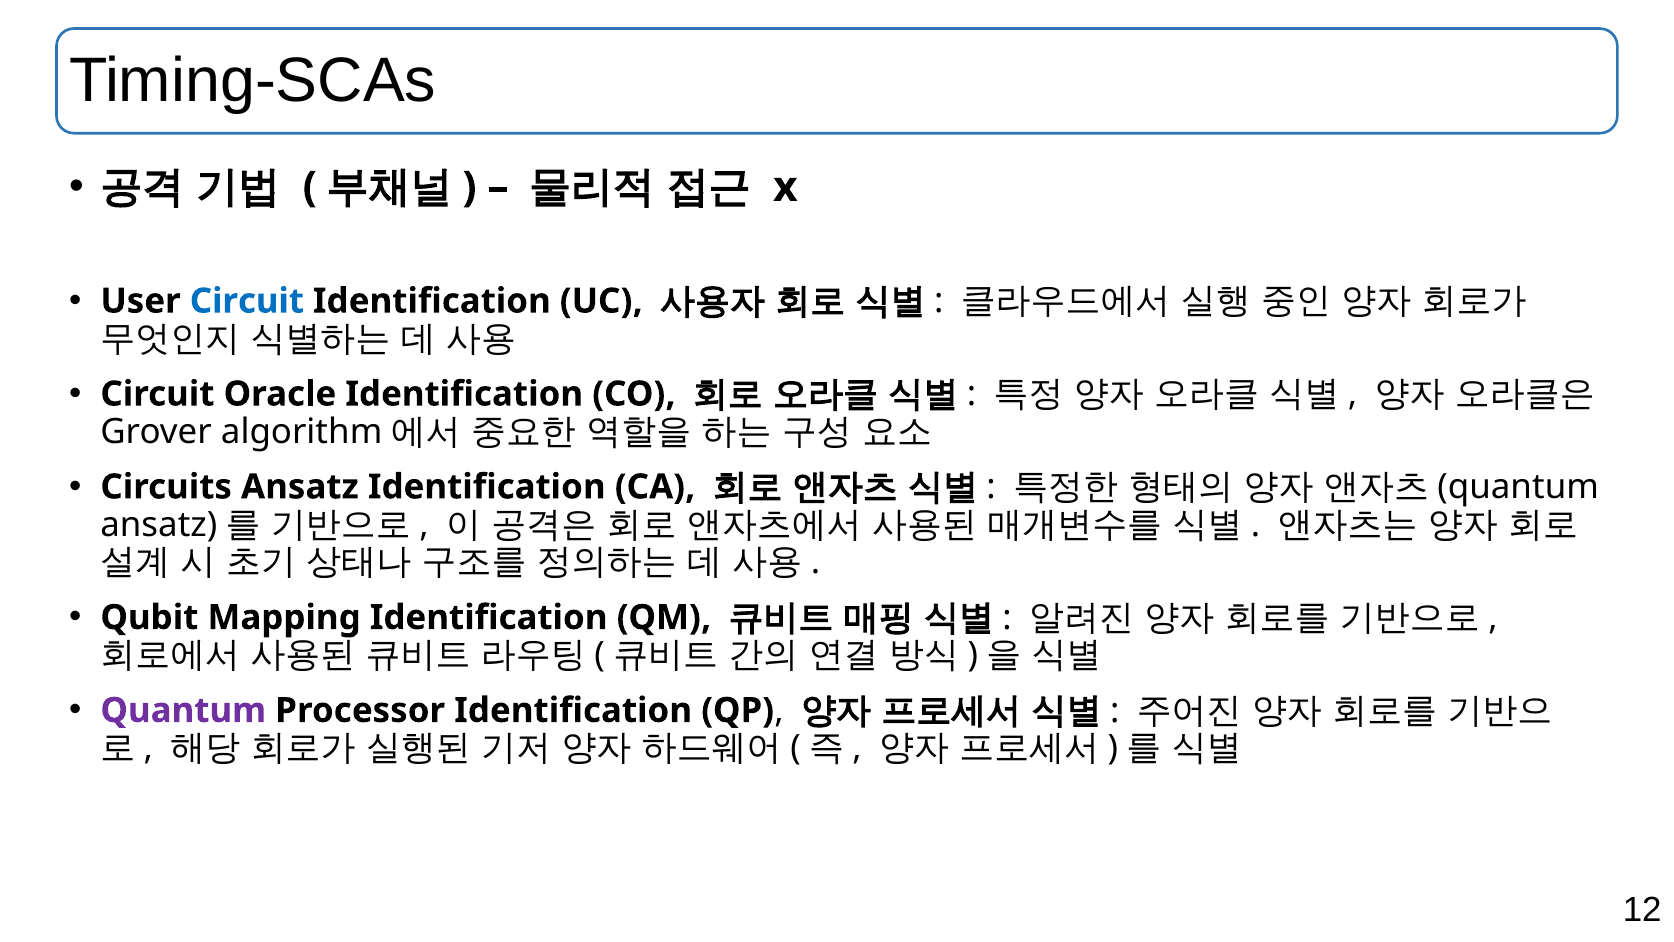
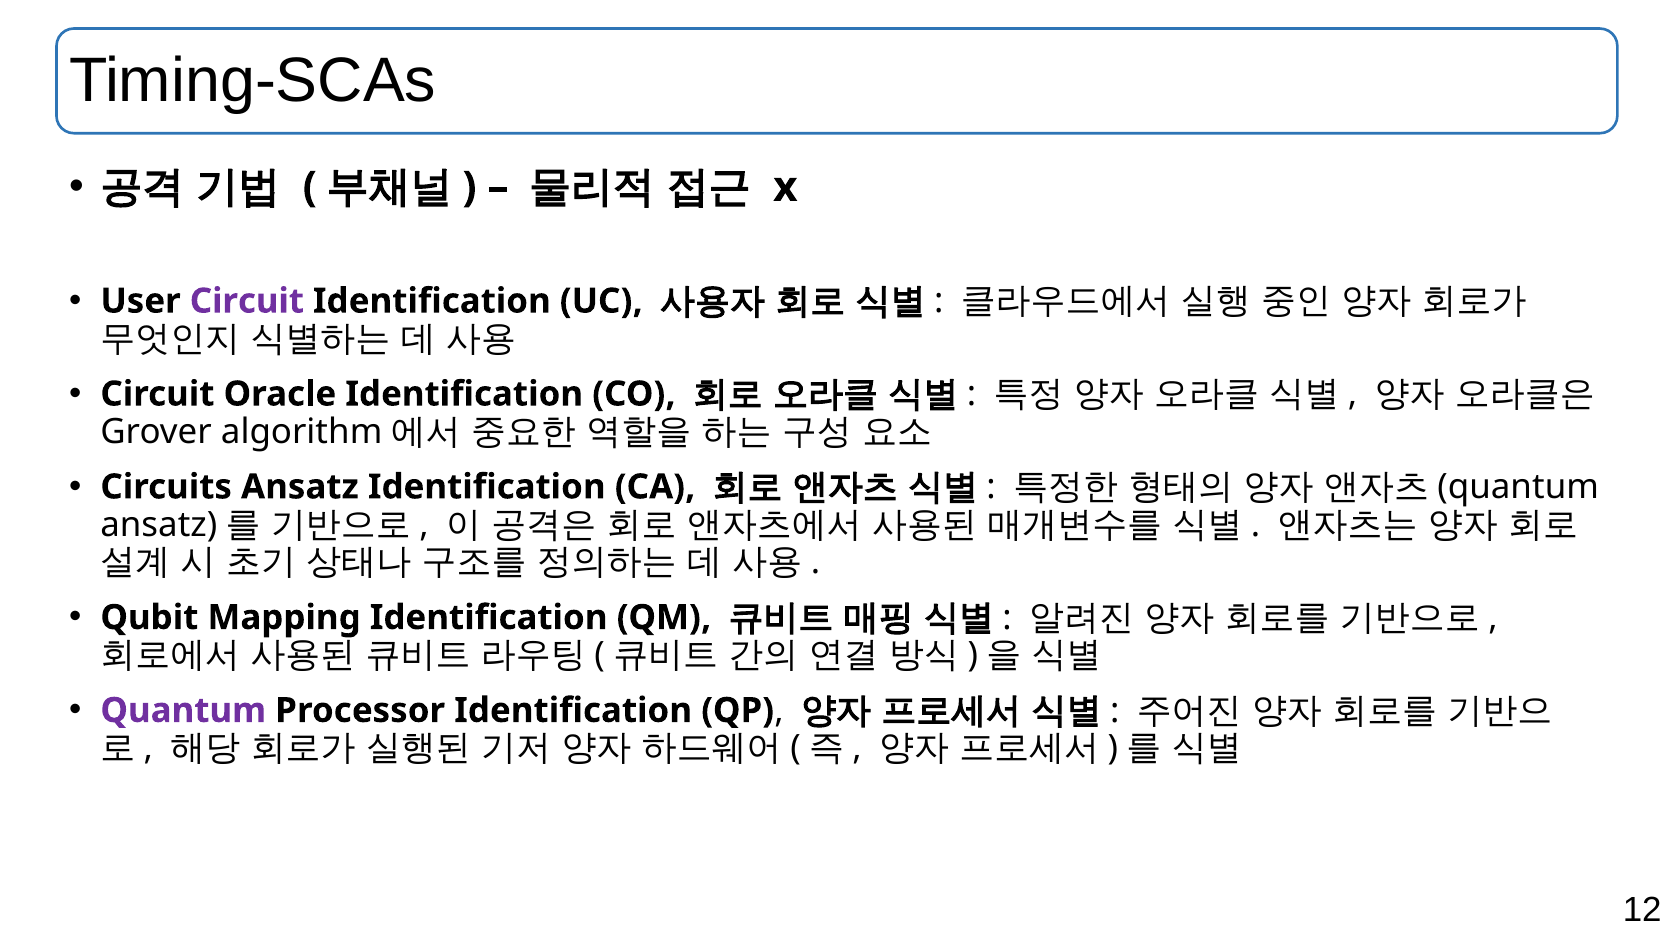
Circuit colour: blue -> purple (247, 301)
